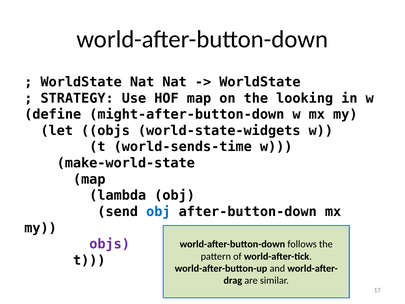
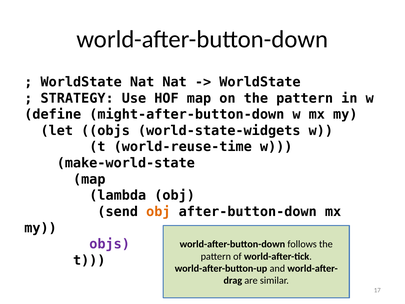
on the looking: looking -> pattern (305, 98)
world-sends-time: world-sends-time -> world-reuse-time (183, 147)
obj colour: blue -> orange (158, 212)
